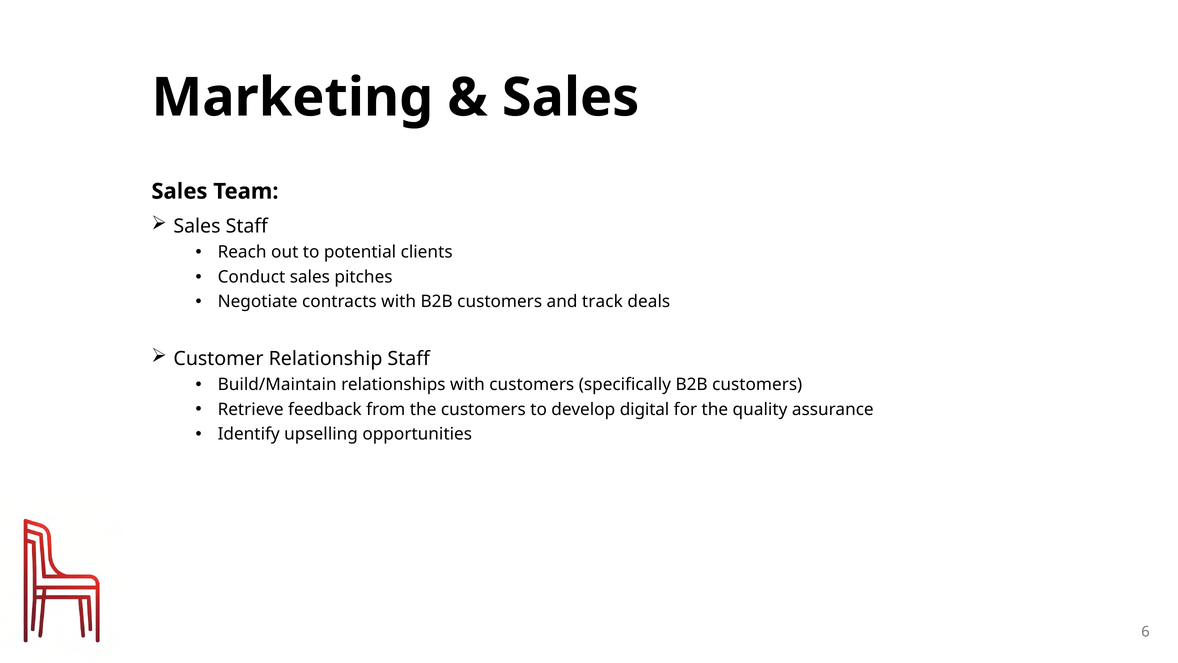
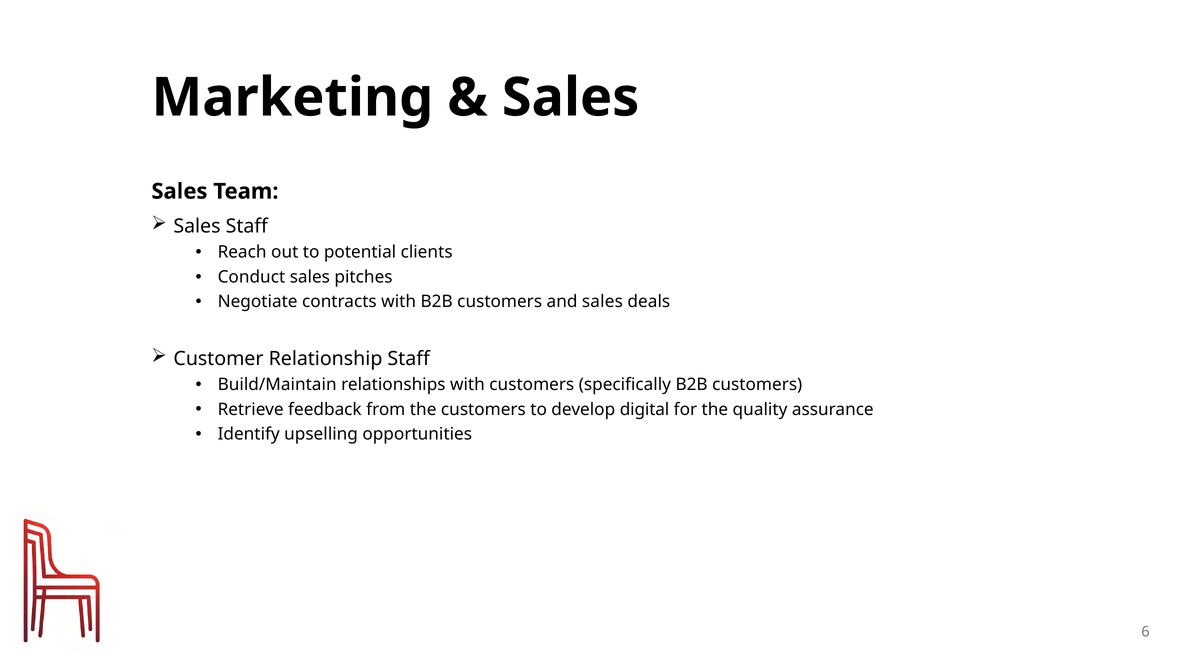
and track: track -> sales (602, 302)
